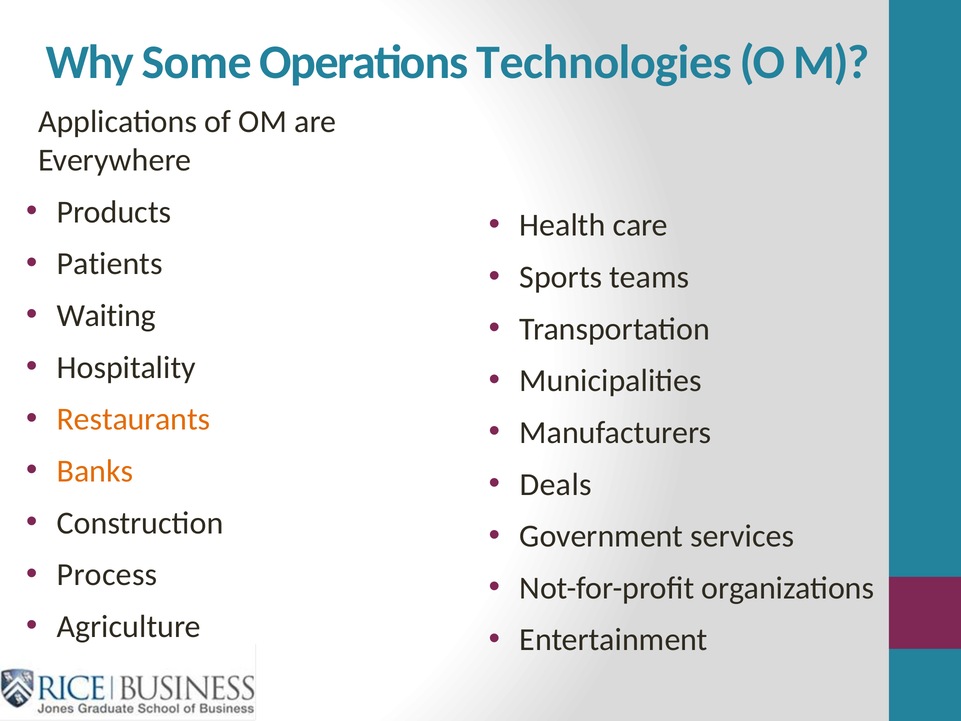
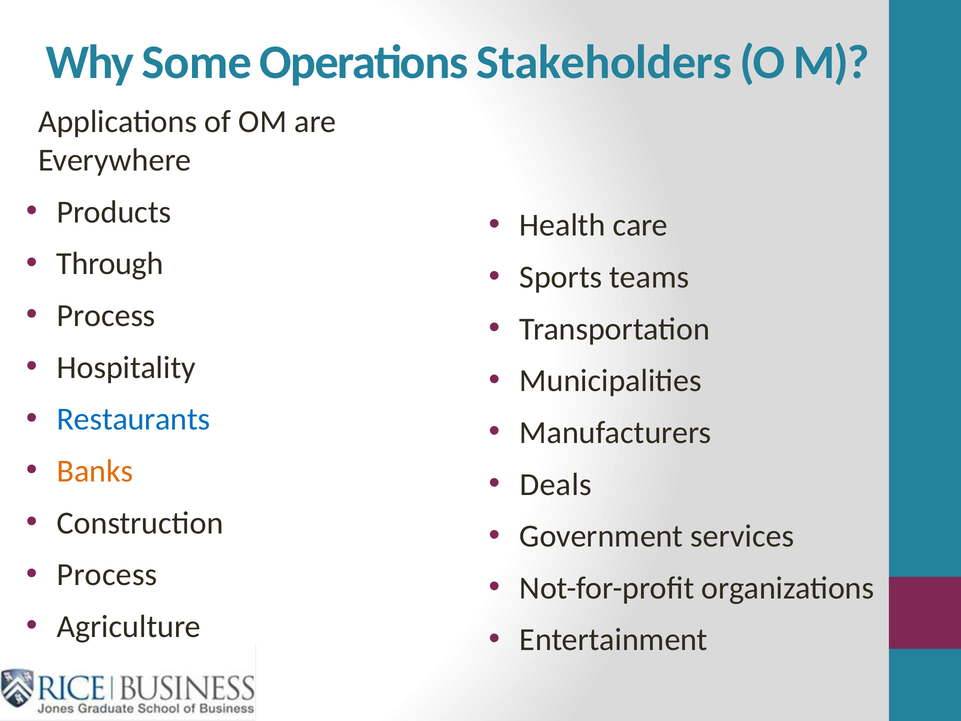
Technologies: Technologies -> Stakeholders (604, 62)
Patients: Patients -> Through (110, 264)
Waiting: Waiting -> Process (106, 316)
Restaurants colour: orange -> blue (133, 419)
